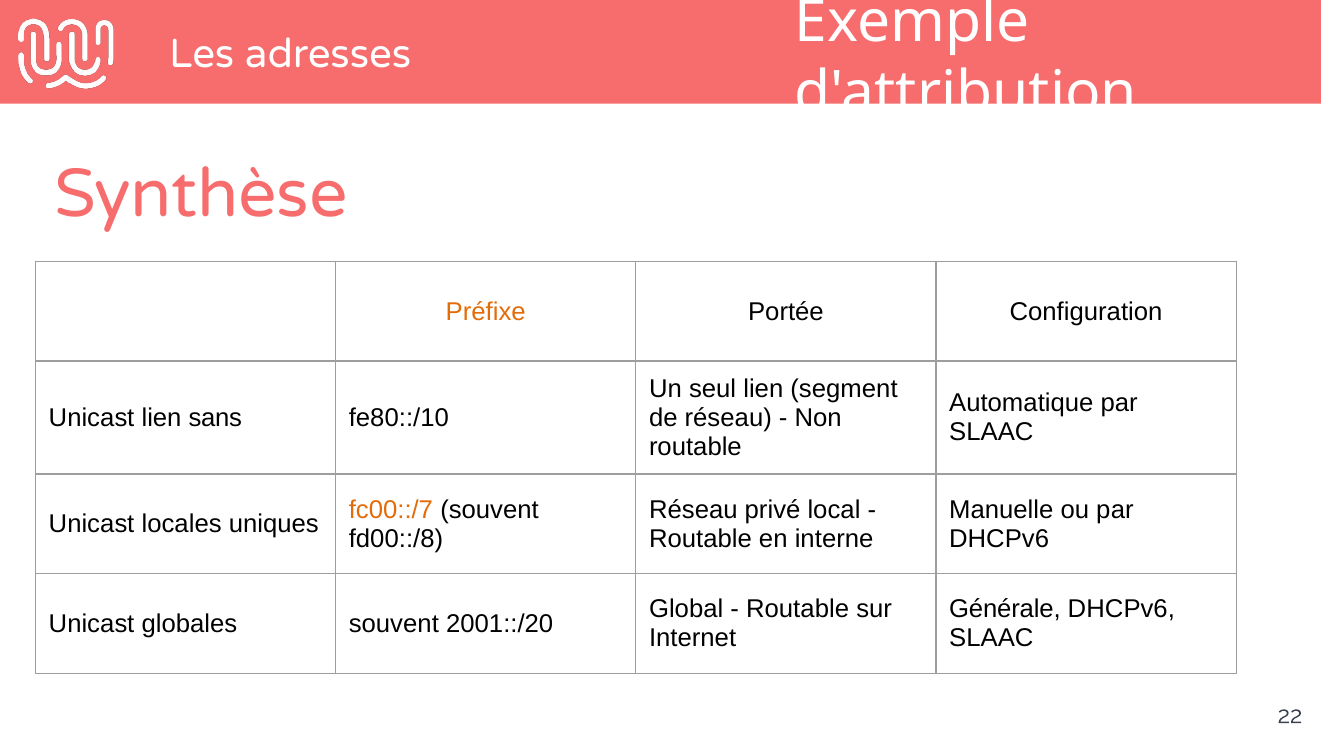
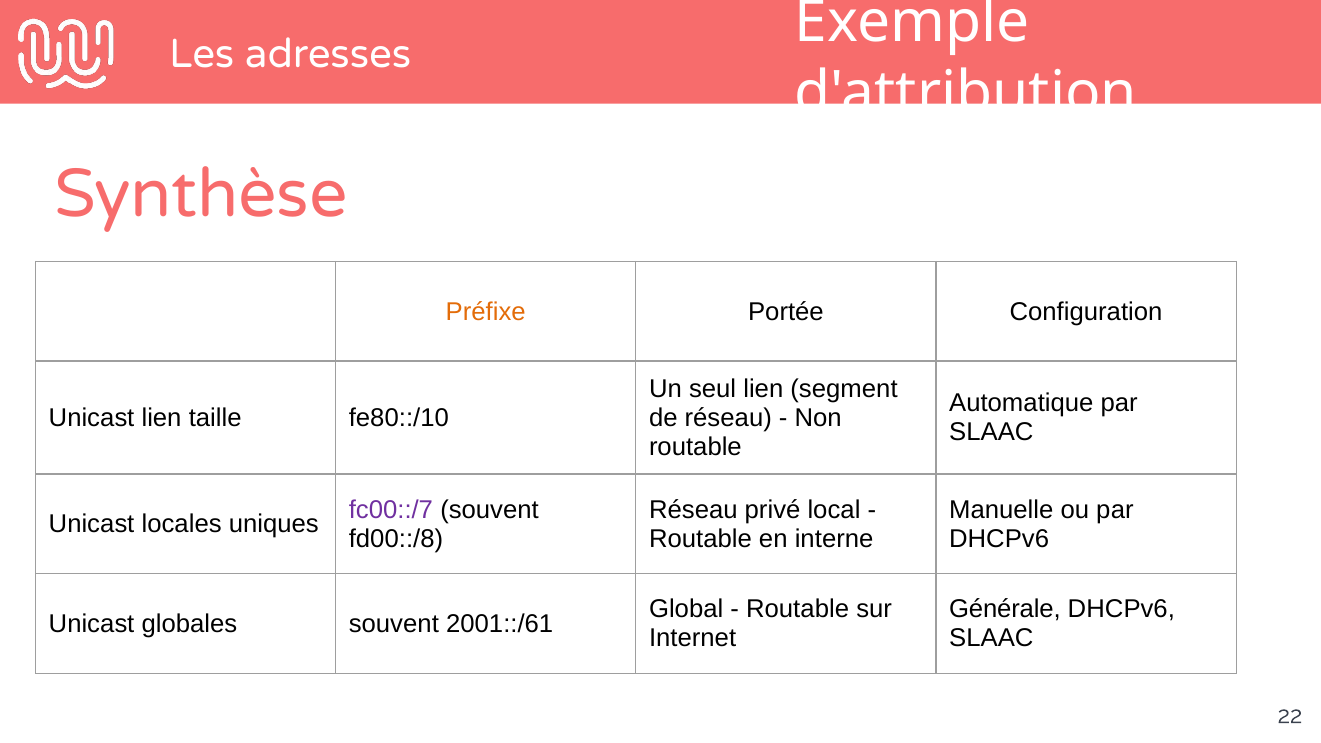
sans: sans -> taille (215, 418)
fc00::/7 colour: orange -> purple (391, 510)
2001::/20: 2001::/20 -> 2001::/61 (500, 624)
